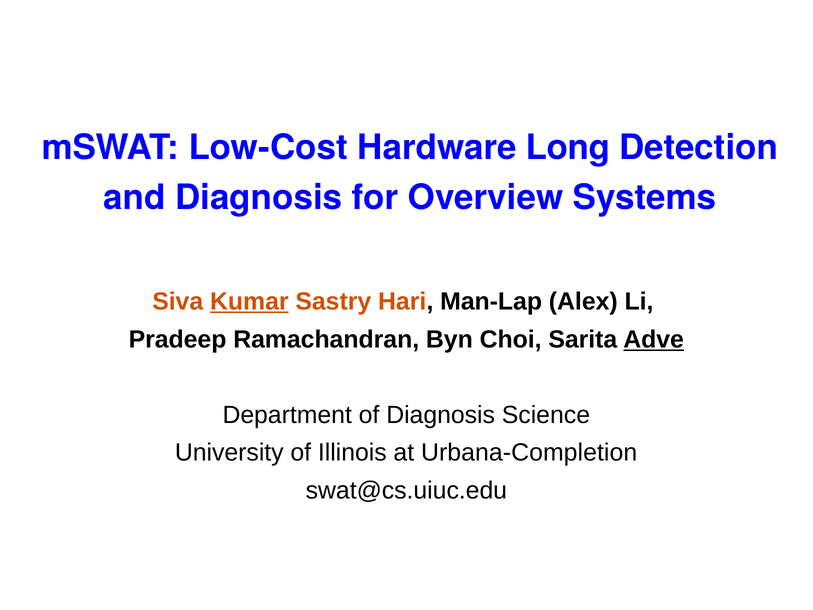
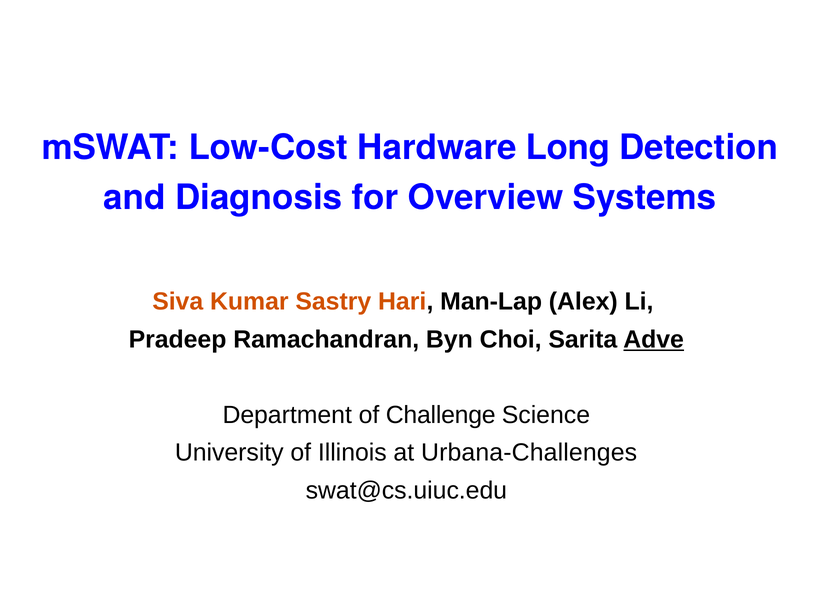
Kumar underline: present -> none (249, 301)
of Diagnosis: Diagnosis -> Challenge (441, 415)
Urbana-Completion: Urbana-Completion -> Urbana-Challenges (529, 452)
